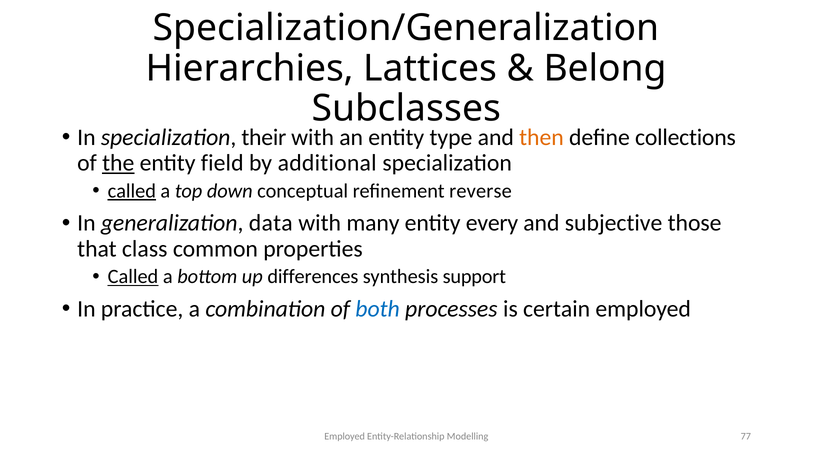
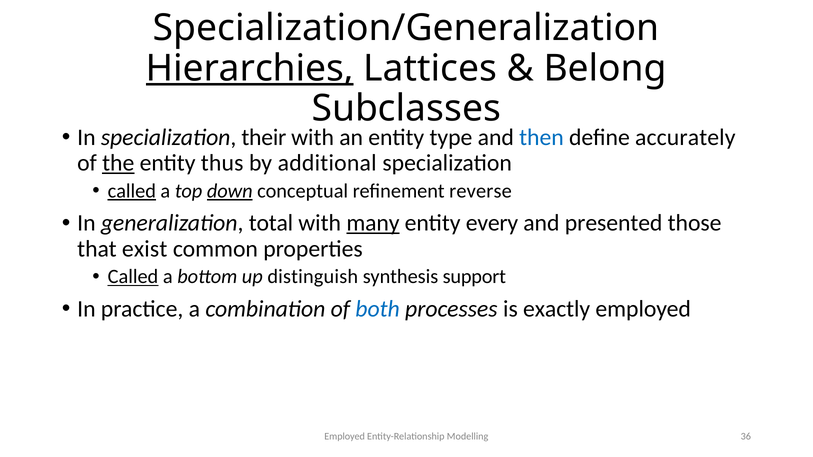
Hierarchies underline: none -> present (250, 68)
then colour: orange -> blue (541, 137)
collections: collections -> accurately (685, 137)
field: field -> thus (222, 163)
down underline: none -> present (230, 191)
data: data -> total (271, 223)
many underline: none -> present (373, 223)
subjective: subjective -> presented (614, 223)
class: class -> exist (145, 249)
differences: differences -> distinguish (313, 277)
certain: certain -> exactly (557, 309)
77: 77 -> 36 (746, 437)
